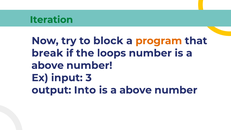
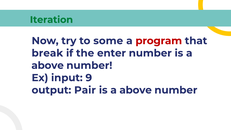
block: block -> some (108, 41)
program colour: orange -> red (159, 41)
loops: loops -> enter (111, 53)
3: 3 -> 9 (89, 78)
Into: Into -> Pair (85, 90)
